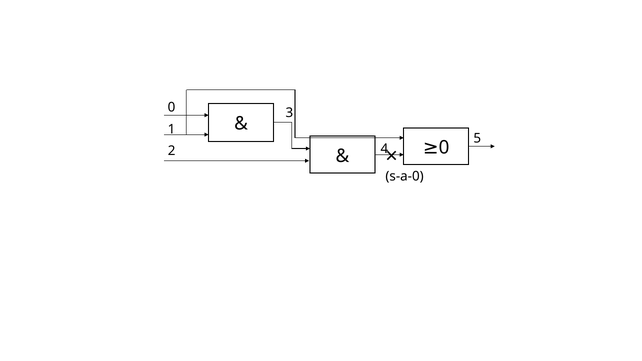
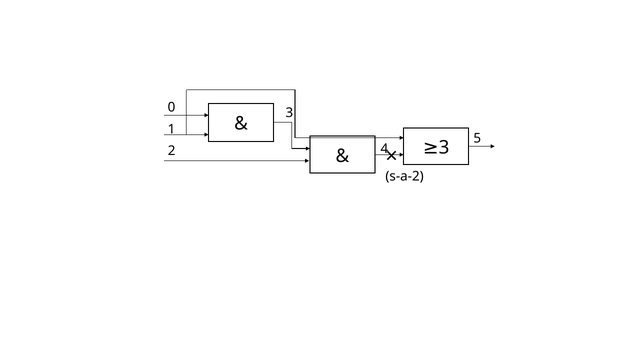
0: 0 -> 3 (444, 148)
s-a-0: s-a-0 -> s-a-2 (405, 176)
